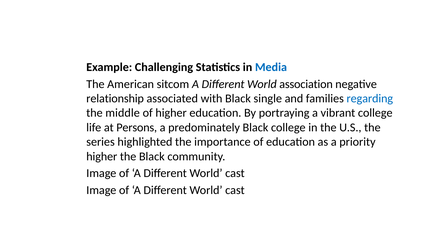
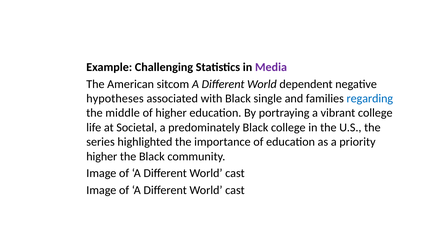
Media colour: blue -> purple (271, 67)
association: association -> dependent (306, 84)
relationship: relationship -> hypotheses (115, 99)
Persons: Persons -> Societal (137, 128)
